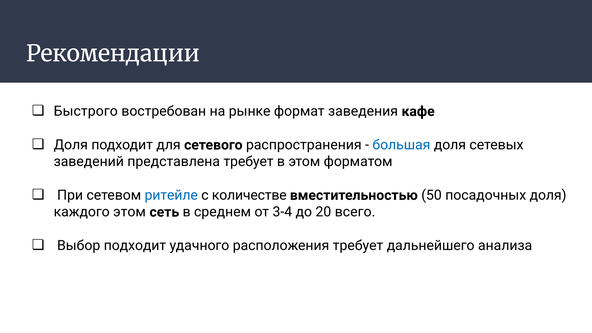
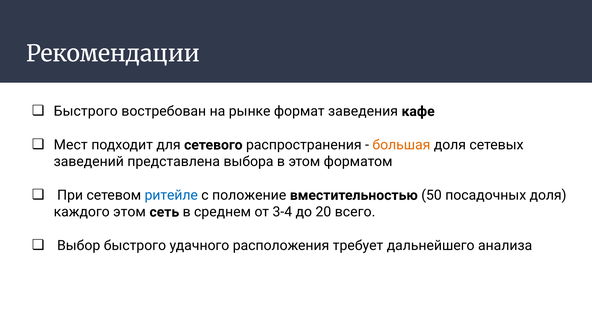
Доля: Доля -> Мест (71, 145)
большая colour: blue -> orange (401, 145)
представлена требует: требует -> выбора (249, 162)
количестве: количестве -> положение (249, 195)
Выбор подходит: подходит -> быстрого (135, 246)
